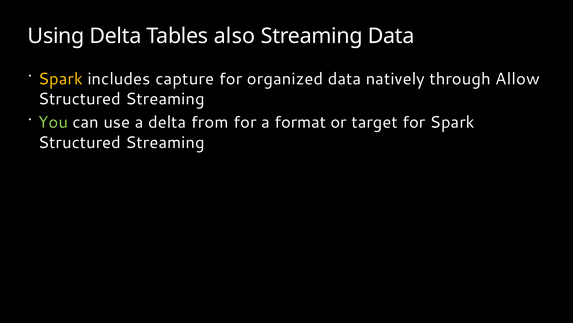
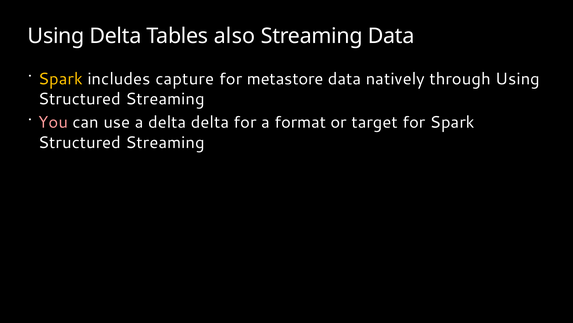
organized: organized -> metastore (285, 79)
through Allow: Allow -> Using (518, 79)
You colour: light green -> pink (53, 122)
delta from: from -> delta (210, 122)
